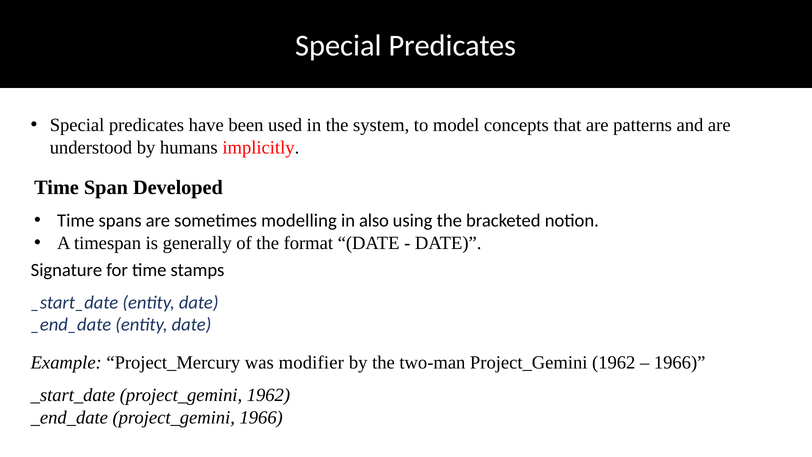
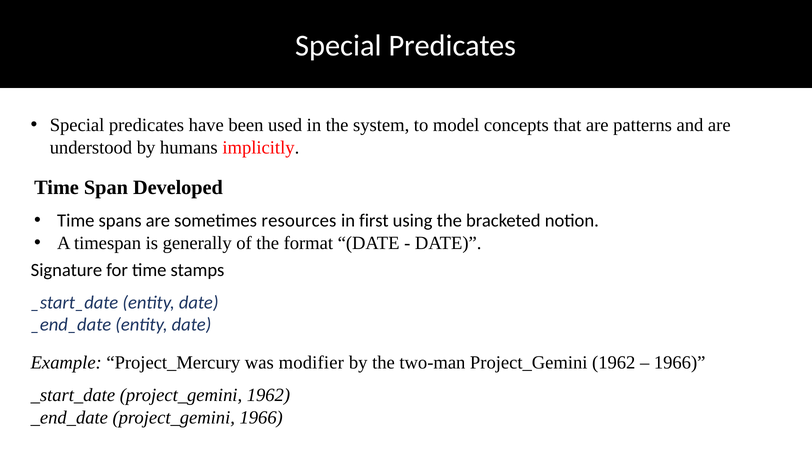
modelling: modelling -> resources (299, 221)
also: also -> first (374, 221)
